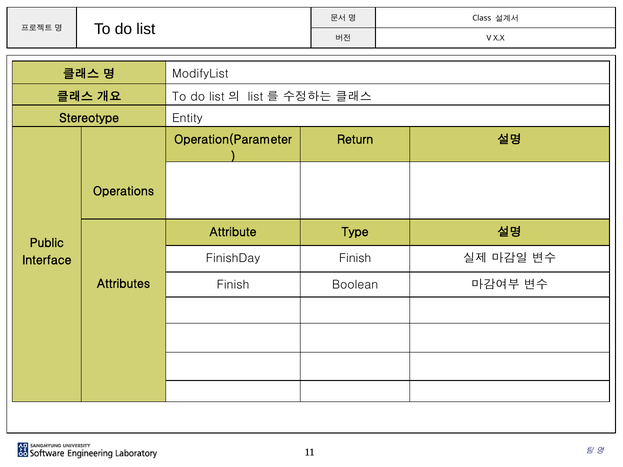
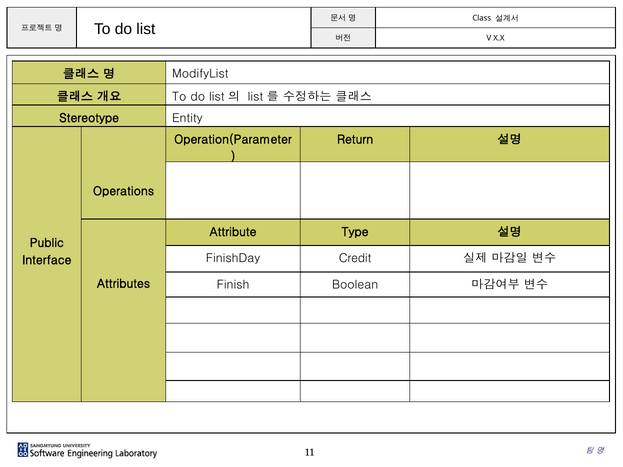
FinishDay Finish: Finish -> Credit (355, 259)
